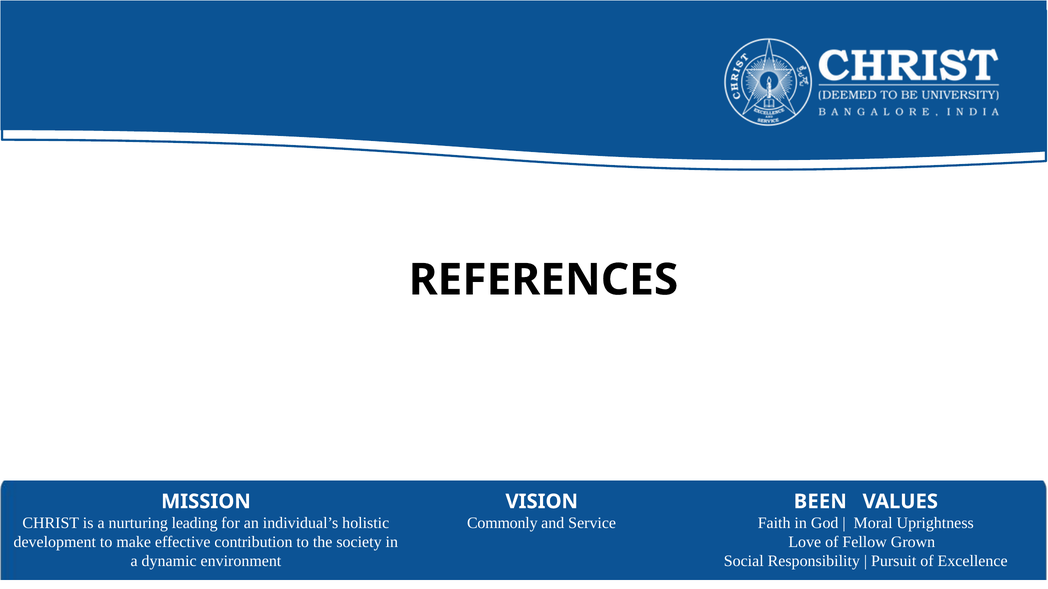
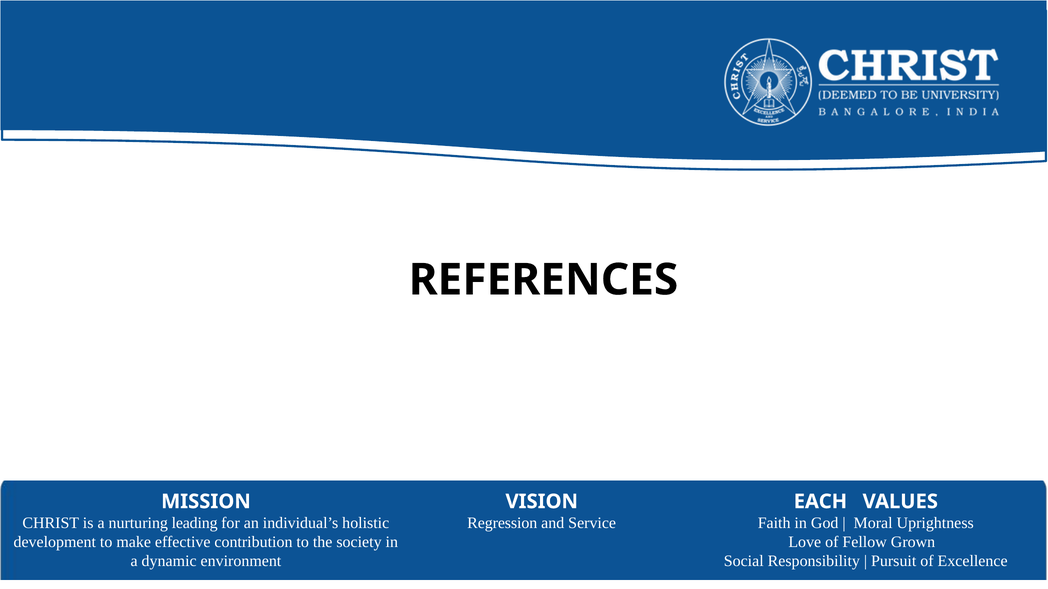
BEEN: BEEN -> EACH (820, 502)
Commonly: Commonly -> Regression (502, 523)
